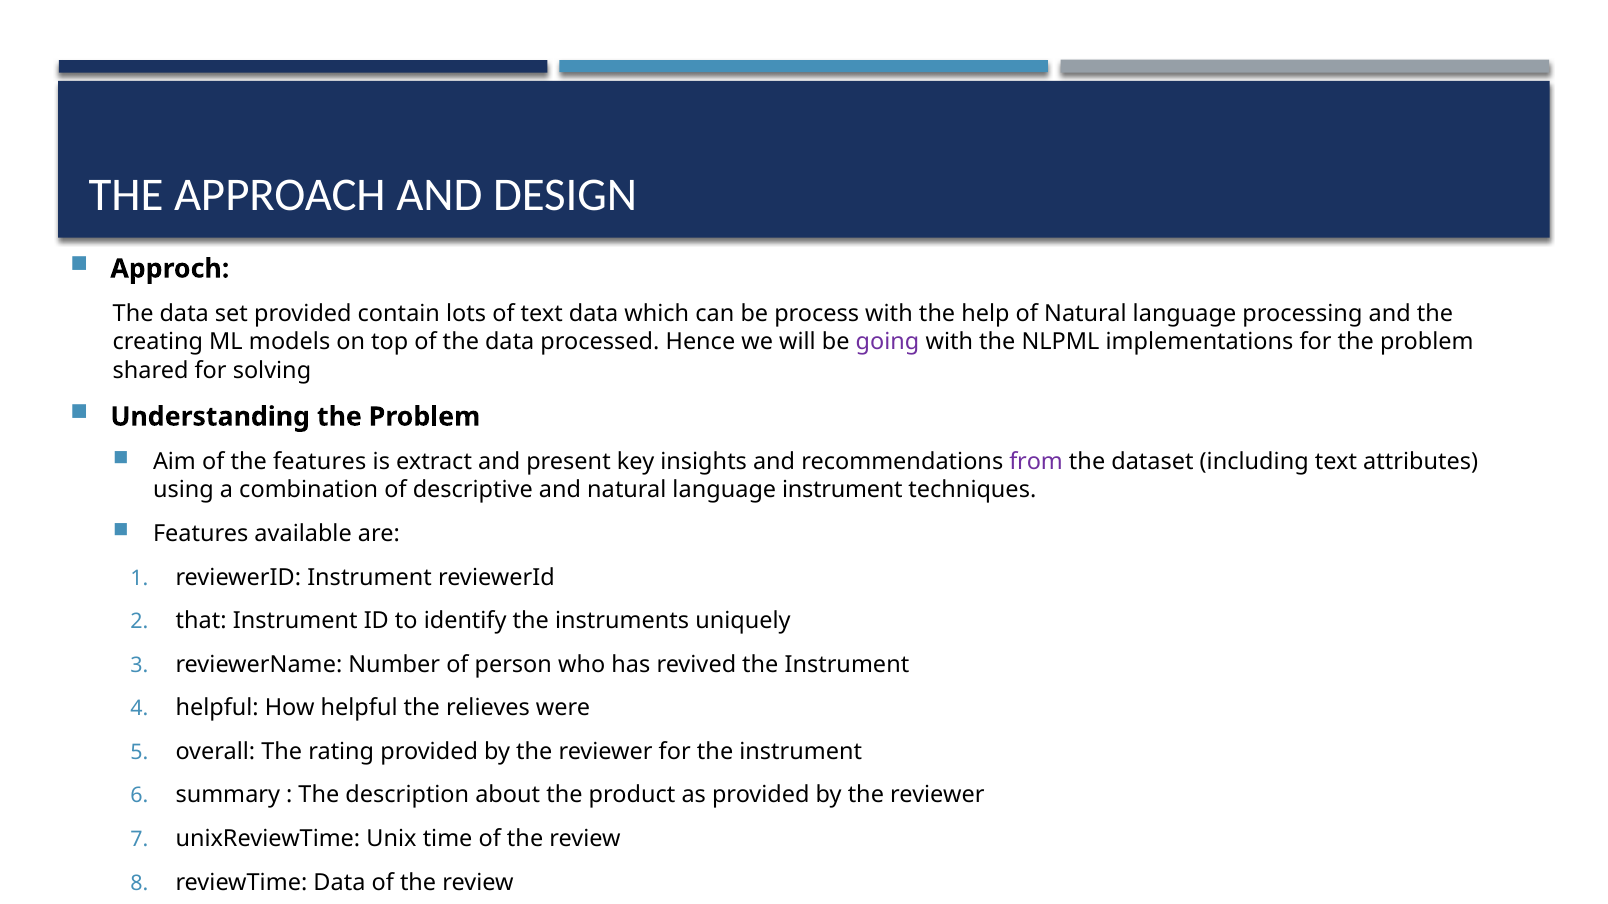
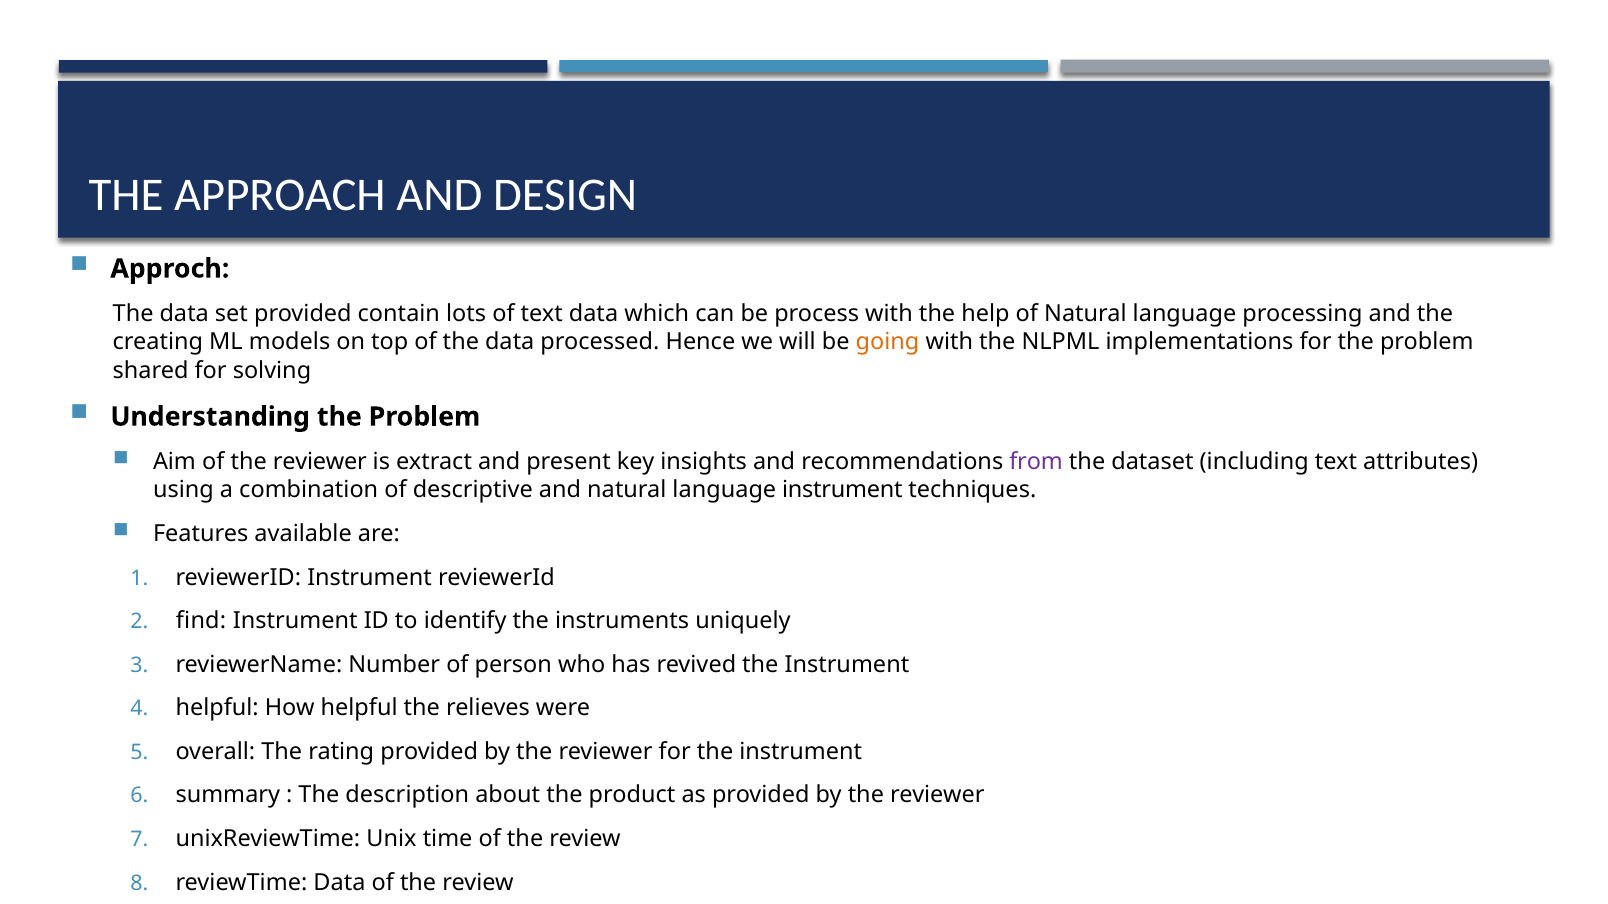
going colour: purple -> orange (888, 342)
of the features: features -> reviewer (320, 462)
that: that -> find (201, 621)
